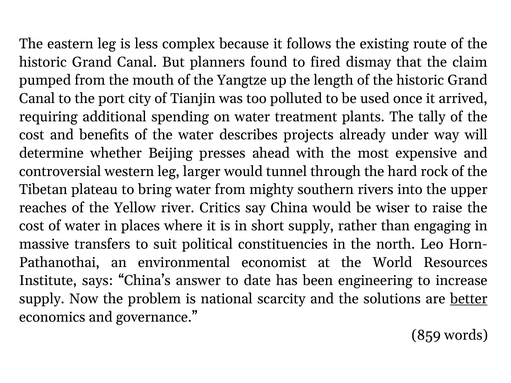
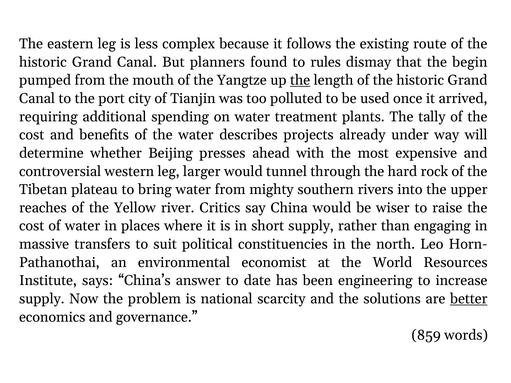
fired: fired -> rules (326, 62)
claim: claim -> begin (470, 62)
the underline: none -> present (300, 80)
